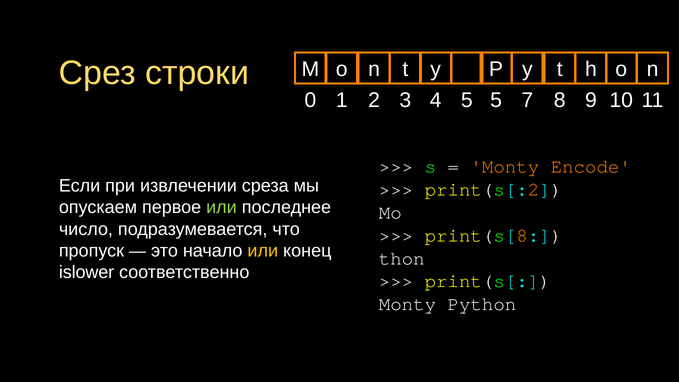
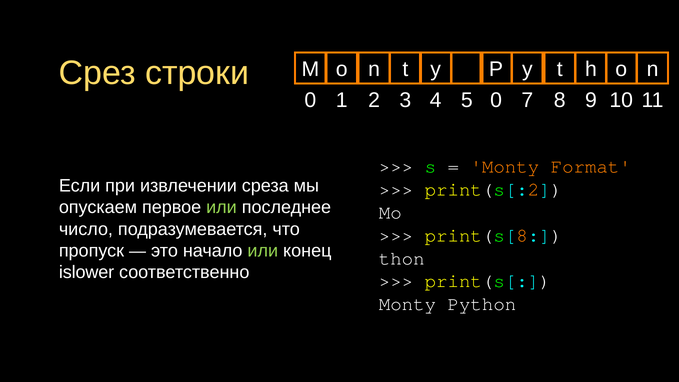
5 5: 5 -> 0 (496, 100)
Encode: Encode -> Format (591, 167)
или colour: yellow -> light green (263, 251)
